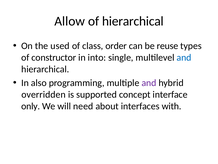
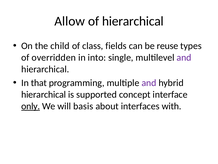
used: used -> child (60, 46)
order: order -> fields (116, 46)
constructor: constructor -> overridden (54, 57)
and colour: blue -> purple (184, 57)
also: also -> that (39, 83)
overridden: overridden -> hierarchical (44, 94)
only underline: none -> present (31, 106)
need: need -> basis (83, 106)
